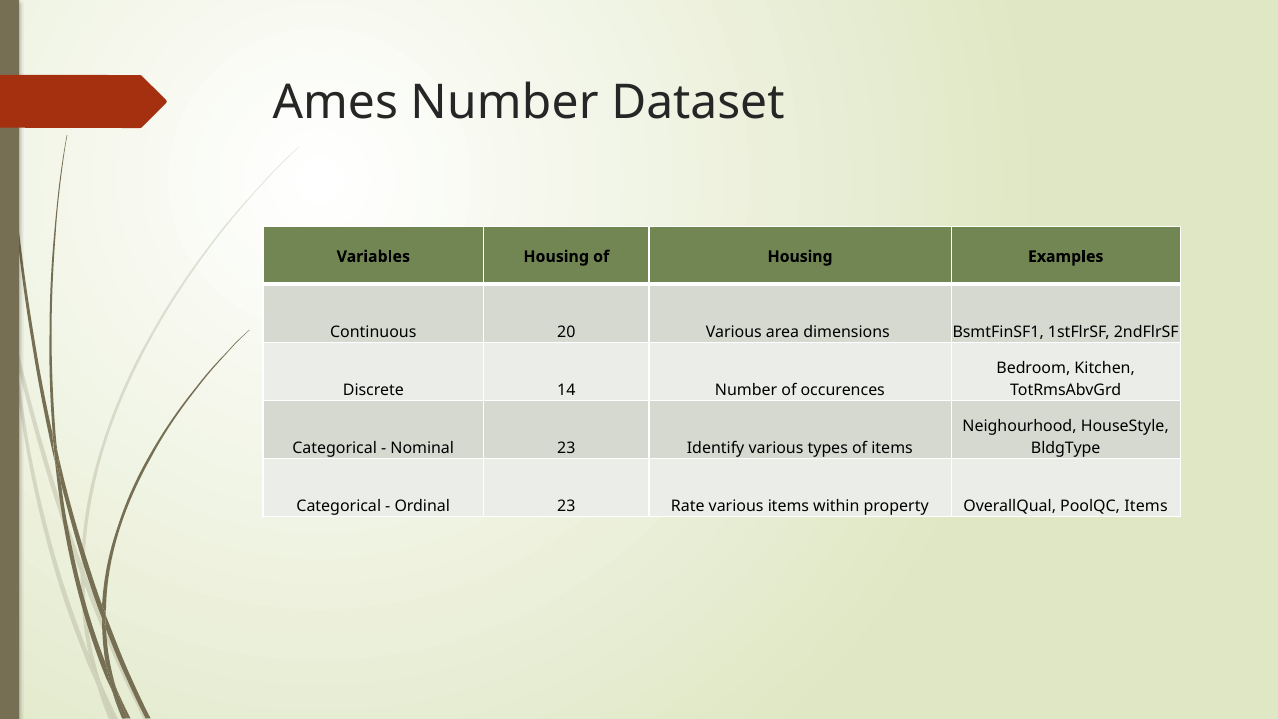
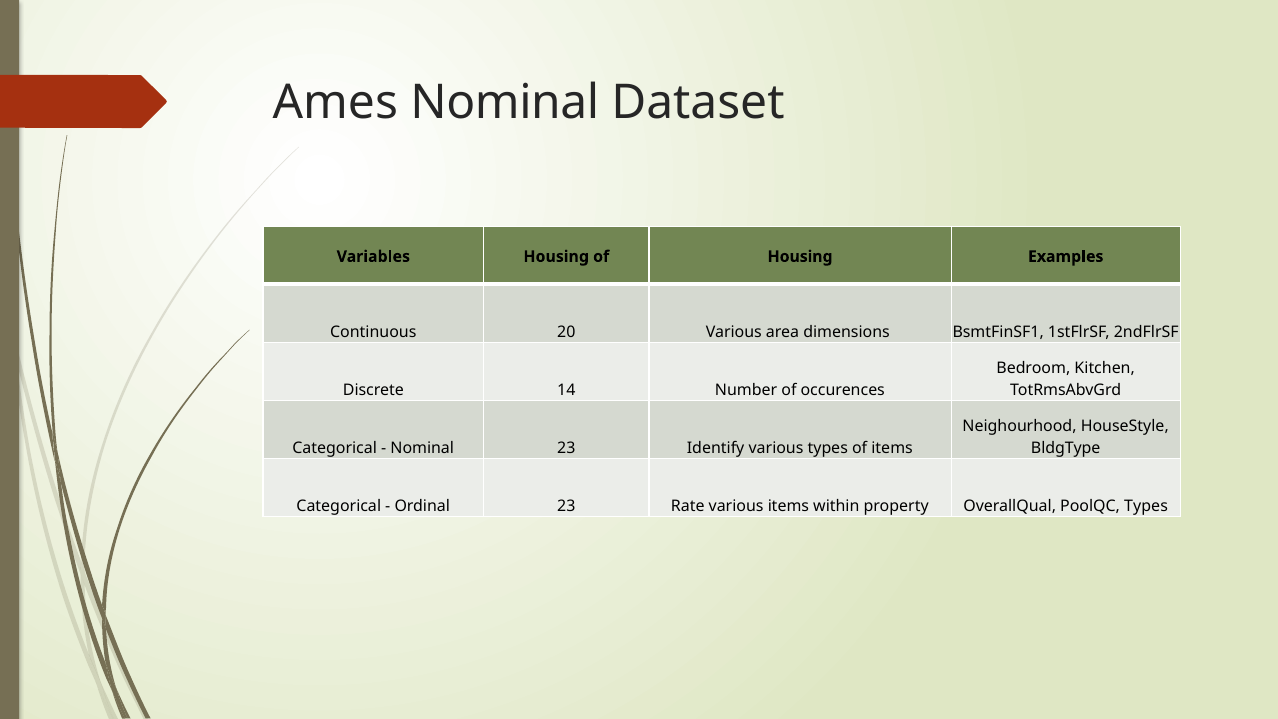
Ames Number: Number -> Nominal (505, 102)
PoolQC Items: Items -> Types (1146, 506)
